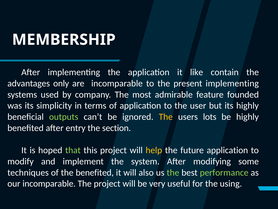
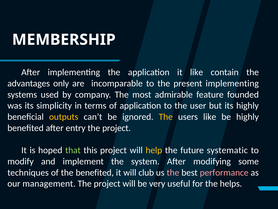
outputs colour: light green -> yellow (64, 117)
users lots: lots -> like (210, 117)
section: section -> project (117, 128)
future application: application -> systematic (227, 150)
also: also -> club (146, 172)
the colour: light green -> pink (173, 172)
performance colour: light green -> pink (224, 172)
our incomparable: incomparable -> management (49, 183)
using: using -> helps (231, 183)
